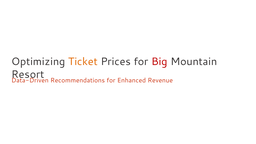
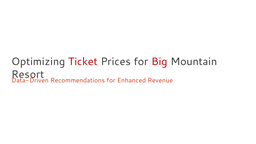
Ticket colour: orange -> red (83, 62)
